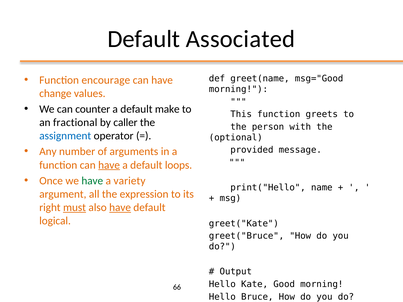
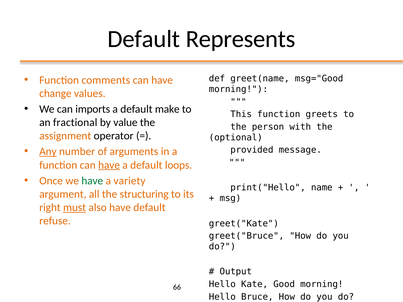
Associated: Associated -> Represents (241, 39)
encourage: encourage -> comments (106, 80)
counter: counter -> imports (93, 109)
caller: caller -> value (125, 123)
assignment colour: blue -> orange (65, 136)
Any underline: none -> present (48, 152)
expression: expression -> structuring (144, 194)
have underline: present -> none (120, 208)
logical: logical -> refuse (55, 221)
